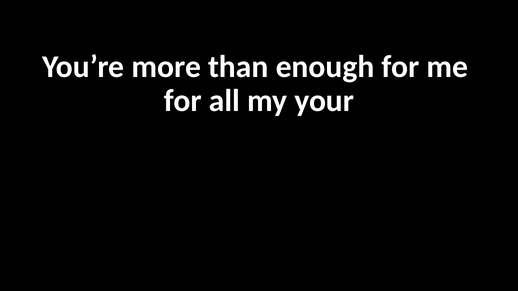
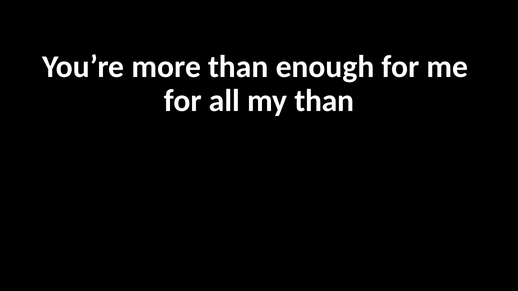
my your: your -> than (324, 101)
